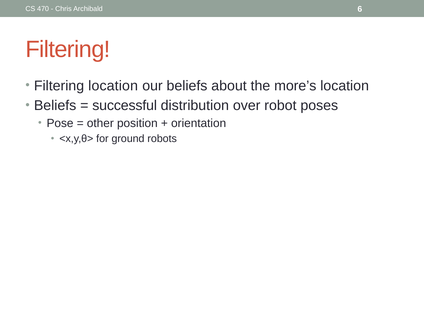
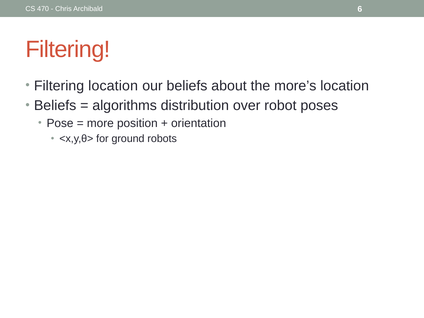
successful: successful -> algorithms (125, 106)
other: other -> more (100, 123)
